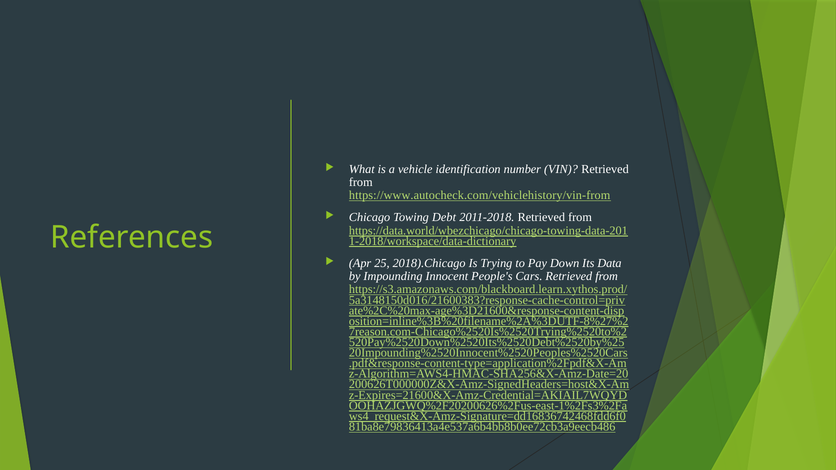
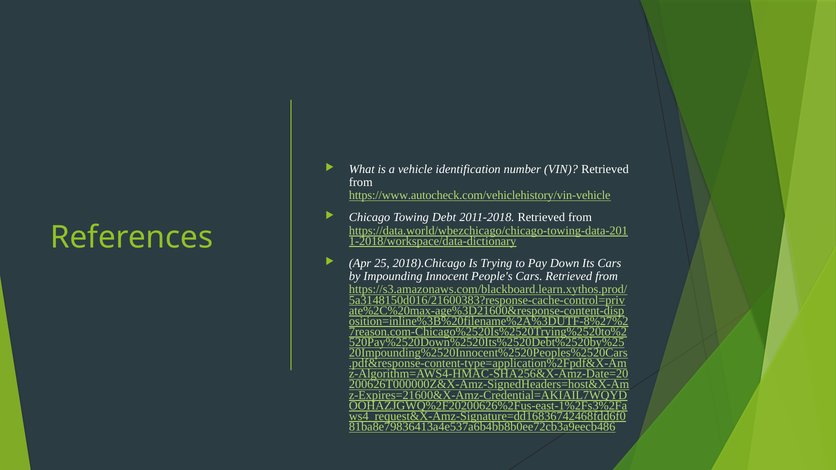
https://www.autocheck.com/vehiclehistory/vin-from: https://www.autocheck.com/vehiclehistory/vin-from -> https://www.autocheck.com/vehiclehistory/vin-vehicle (480, 196)
Its Data: Data -> Cars (609, 263)
